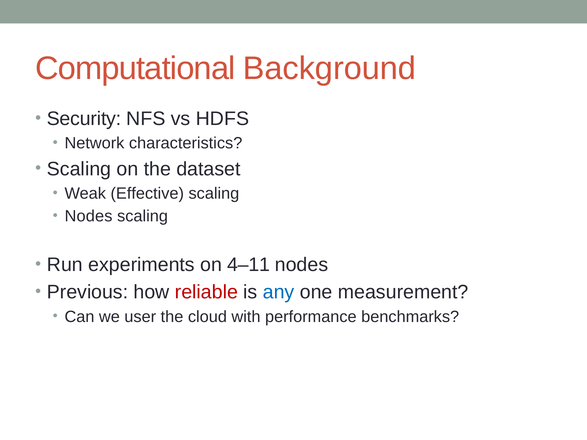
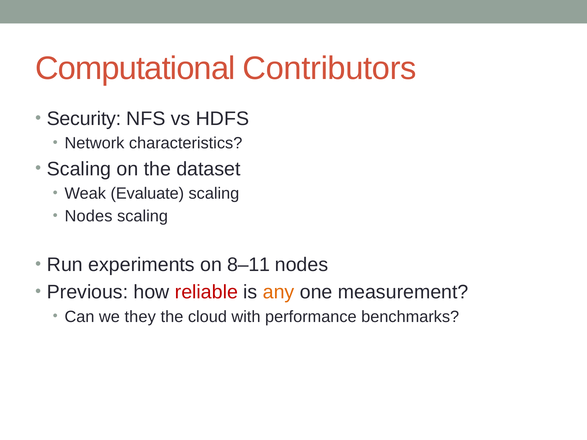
Background: Background -> Contributors (330, 68)
Effective: Effective -> Evaluate (147, 194)
4–11: 4–11 -> 8–11 (249, 265)
any colour: blue -> orange (279, 292)
user: user -> they (140, 317)
